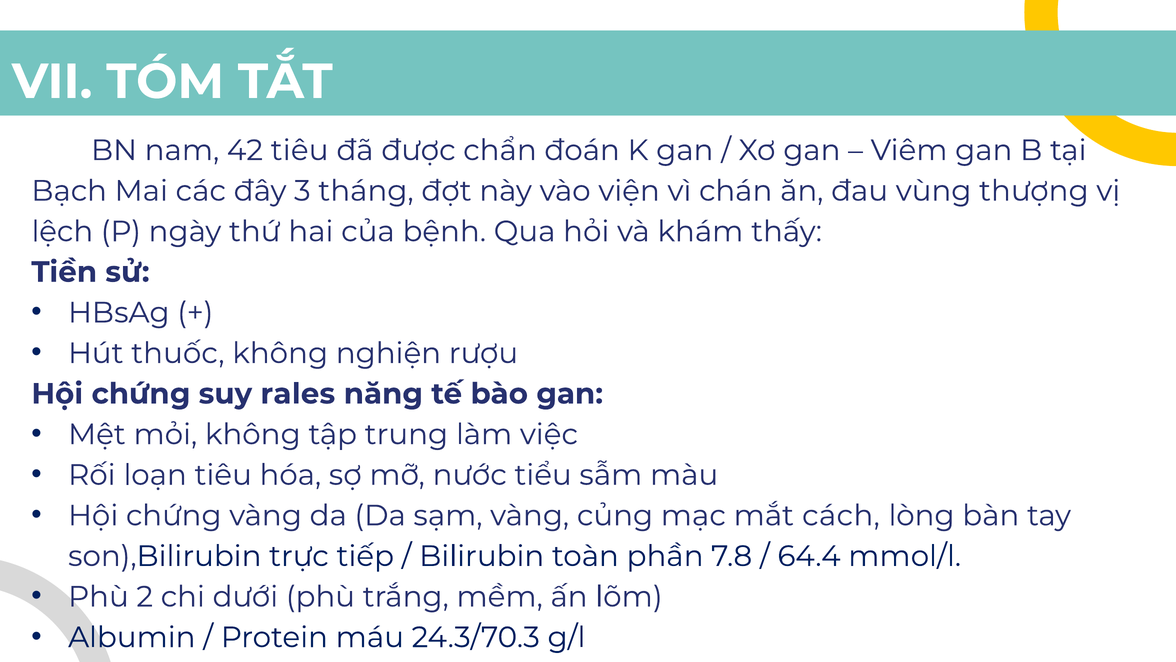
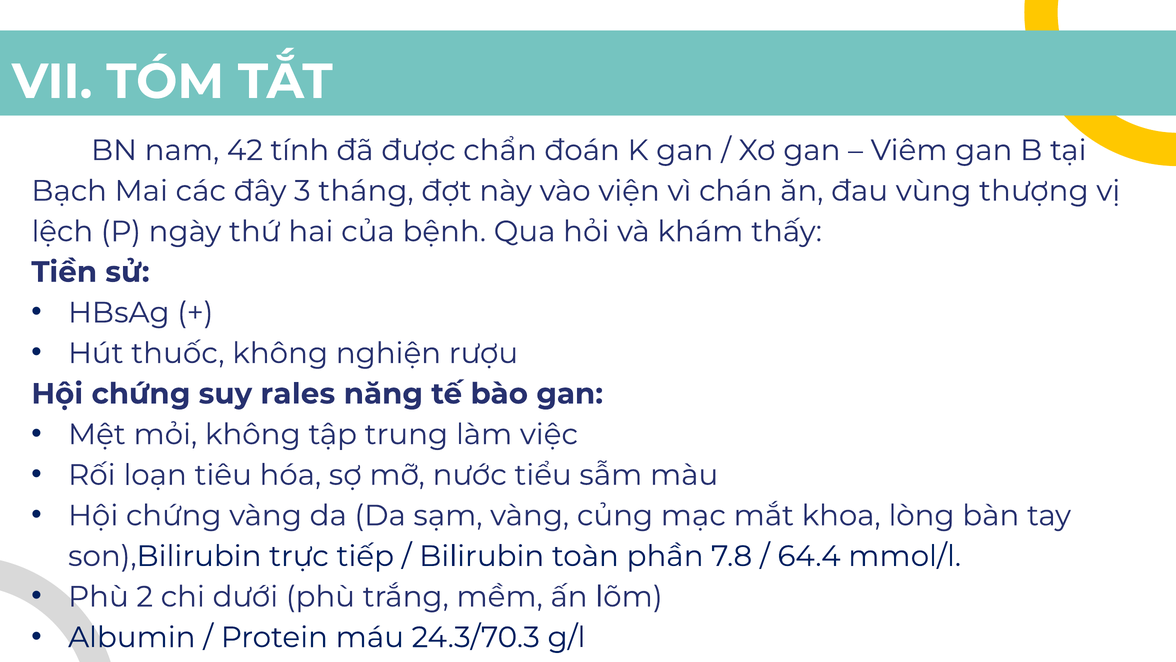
42 tiêu: tiêu -> tính (300, 150)
cách: cách -> khoa (841, 515)
